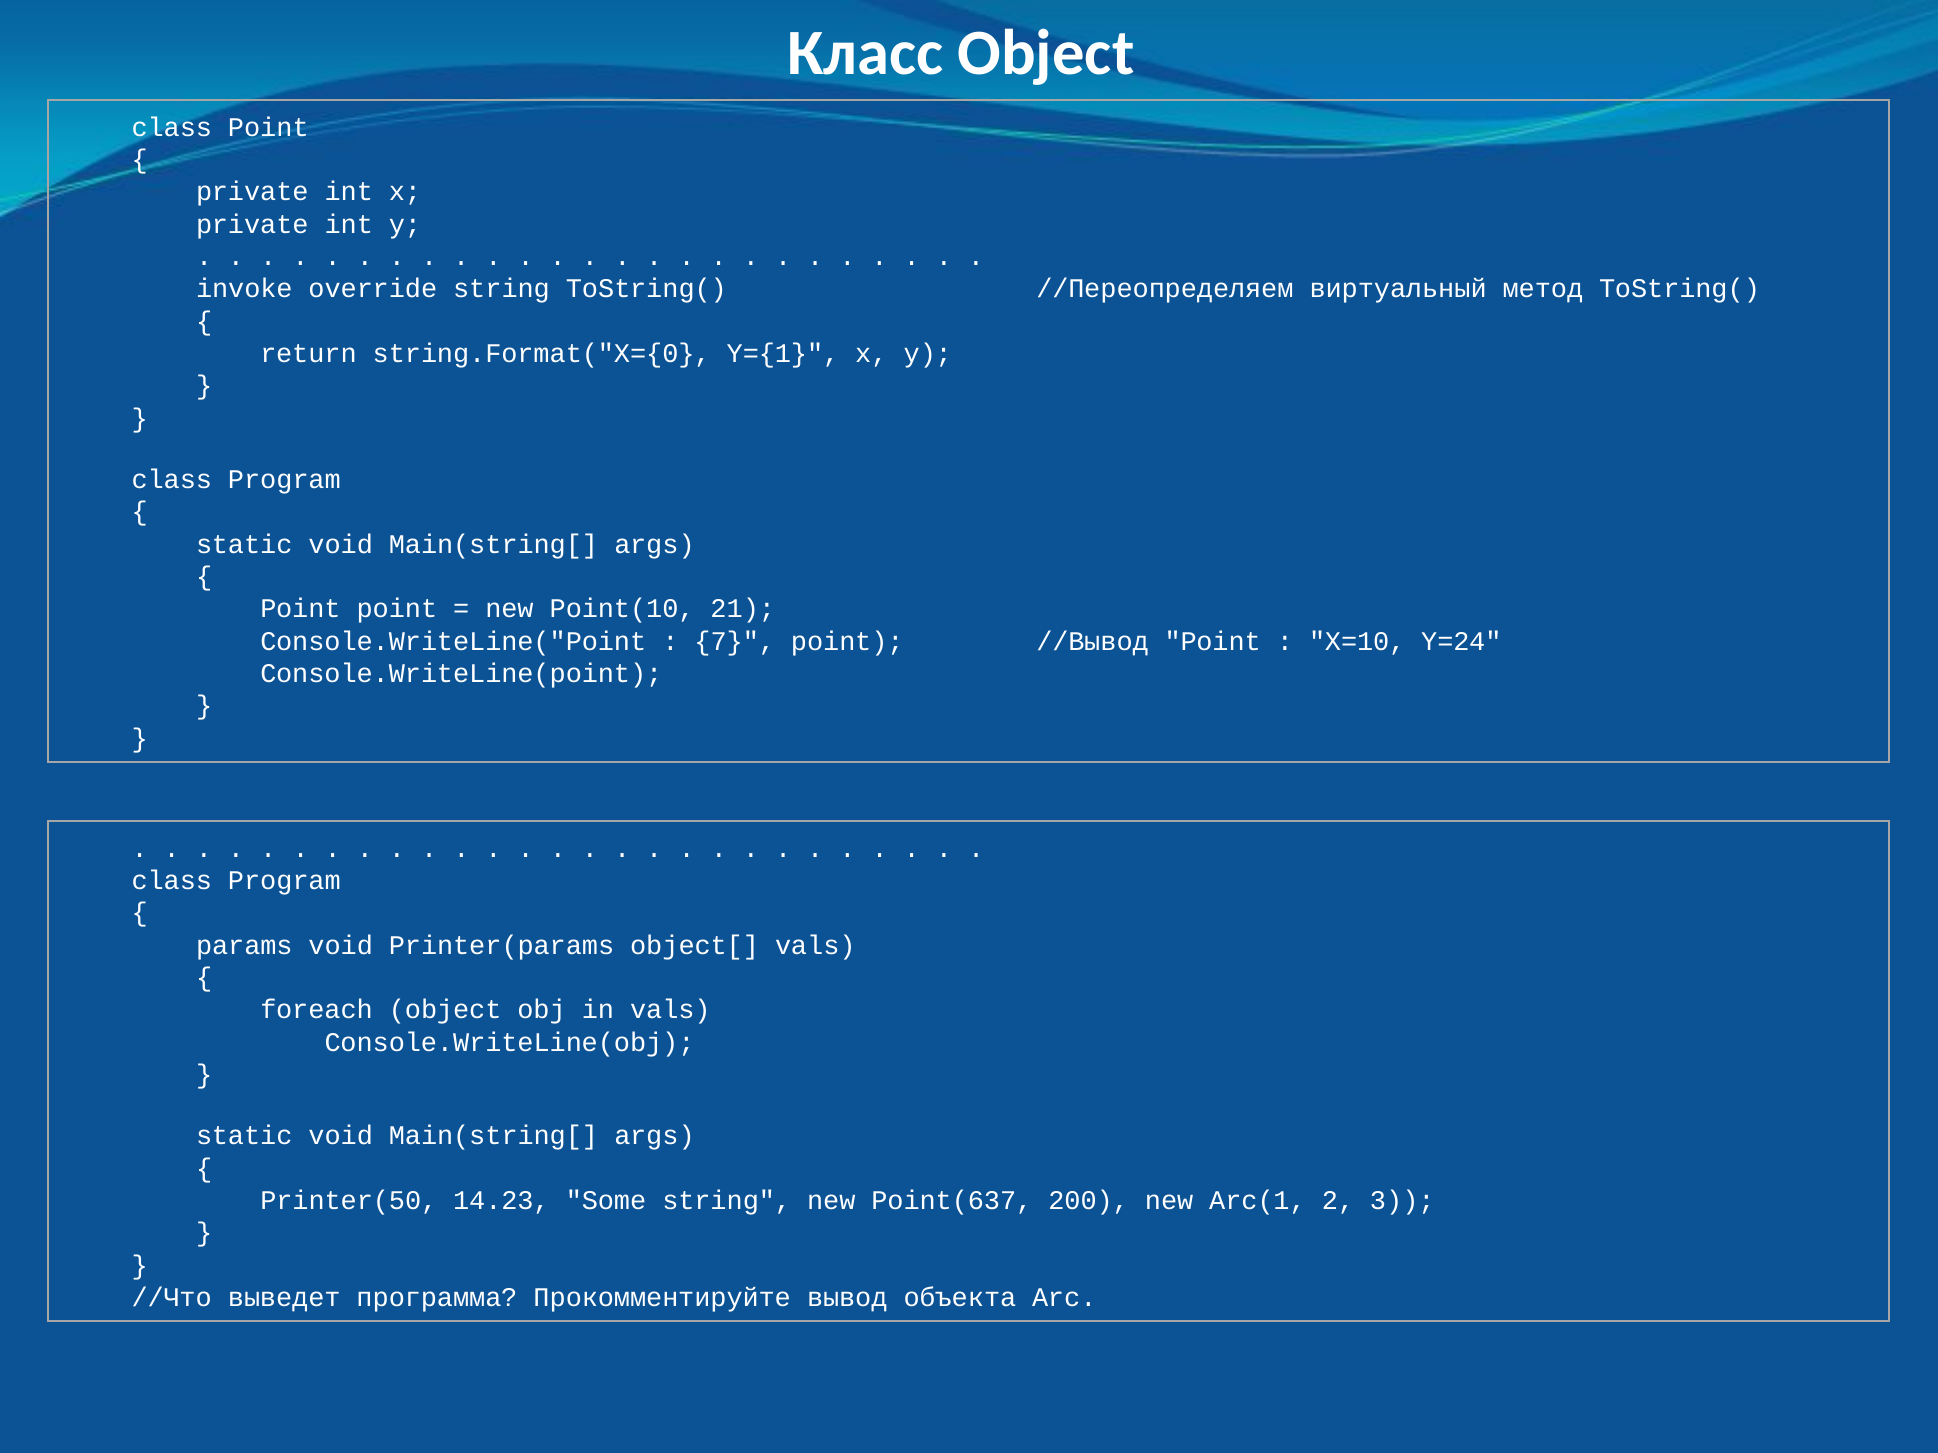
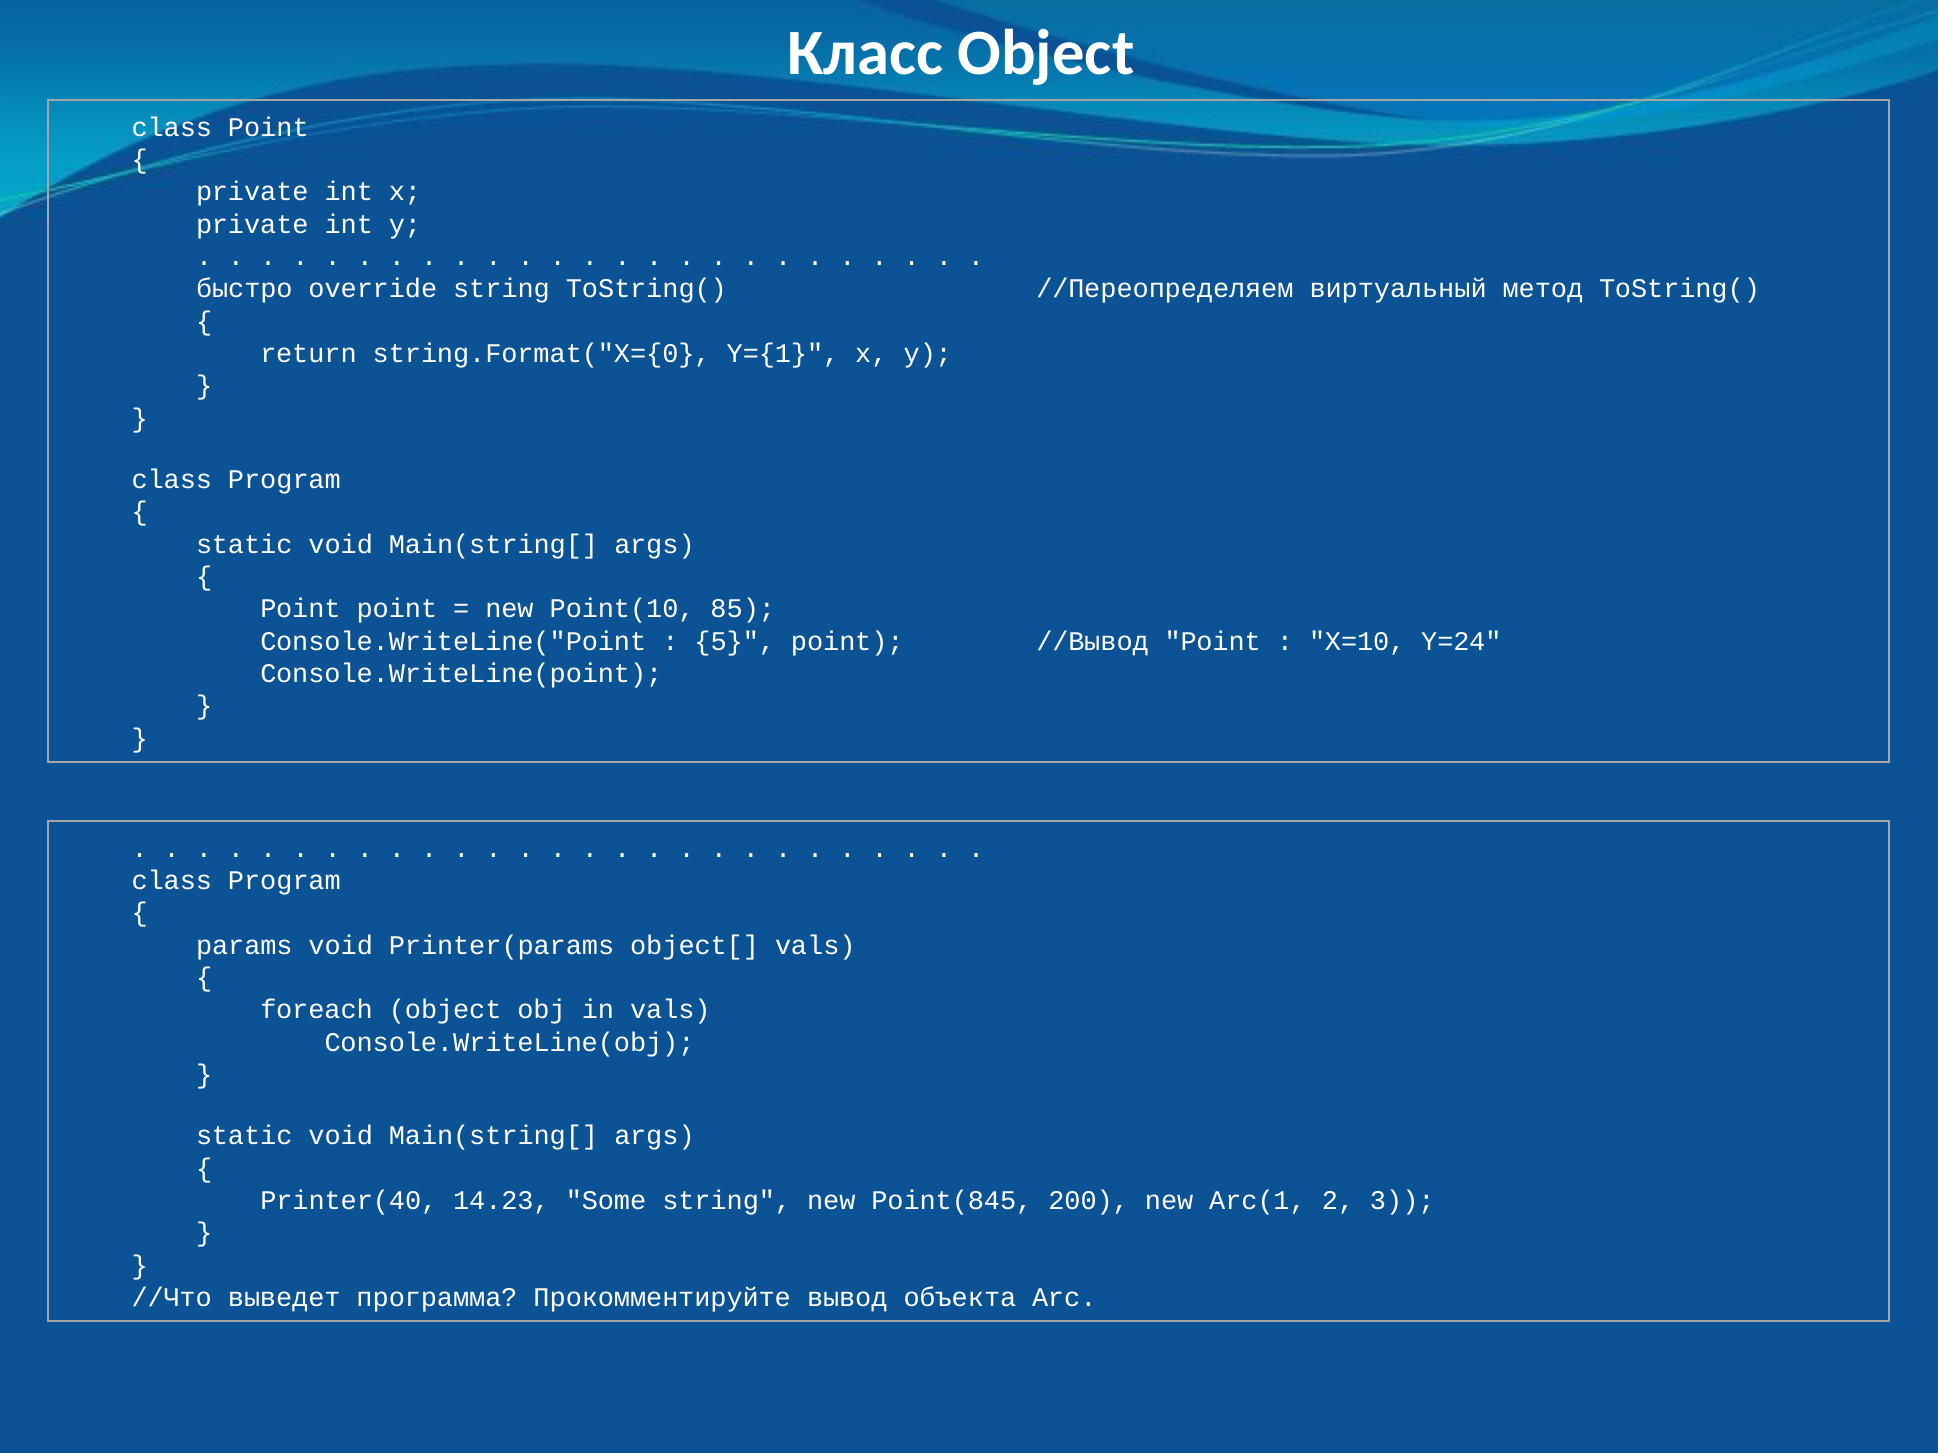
invoke: invoke -> быстро (244, 289)
21: 21 -> 85 (743, 609)
7: 7 -> 5 (735, 642)
Printer(50: Printer(50 -> Printer(40 (349, 1201)
Point(637: Point(637 -> Point(845 (952, 1201)
